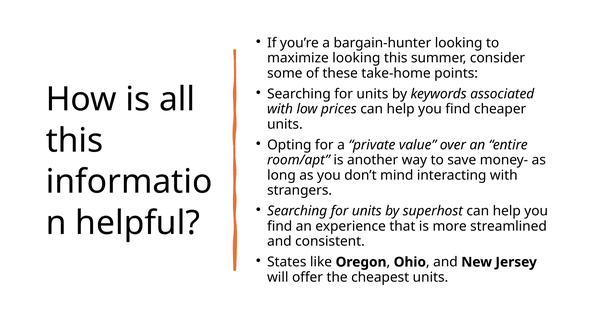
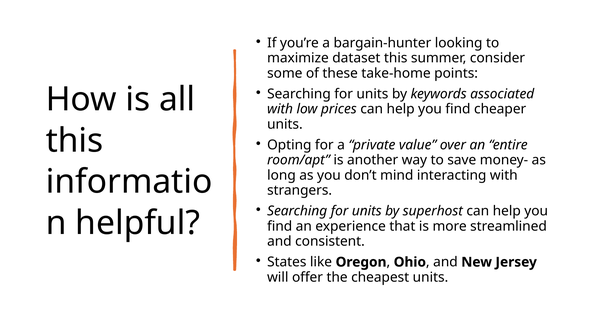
maximize looking: looking -> dataset (356, 58)
